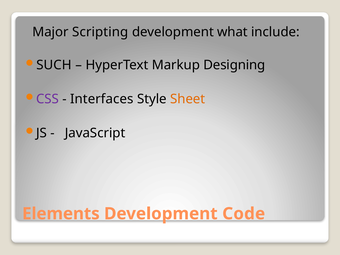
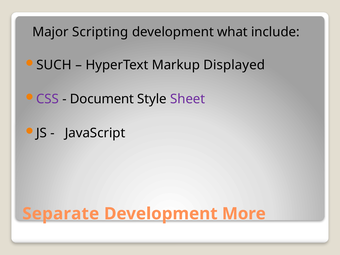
Designing: Designing -> Displayed (234, 65)
Interfaces: Interfaces -> Document (102, 99)
Sheet colour: orange -> purple (188, 99)
Elements: Elements -> Separate (61, 214)
Code: Code -> More (244, 214)
